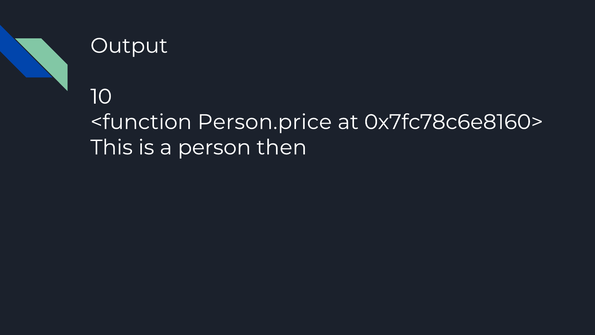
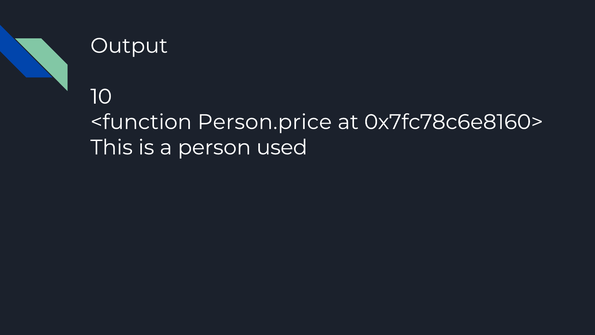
then: then -> used (282, 147)
